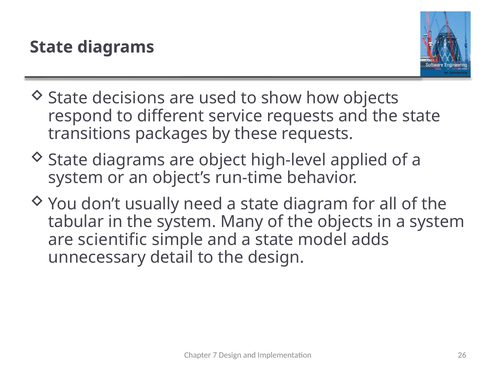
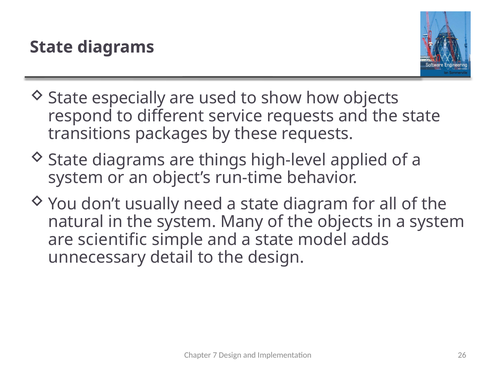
decisions: decisions -> especially (129, 98)
object: object -> things (223, 160)
tabular: tabular -> natural (76, 222)
